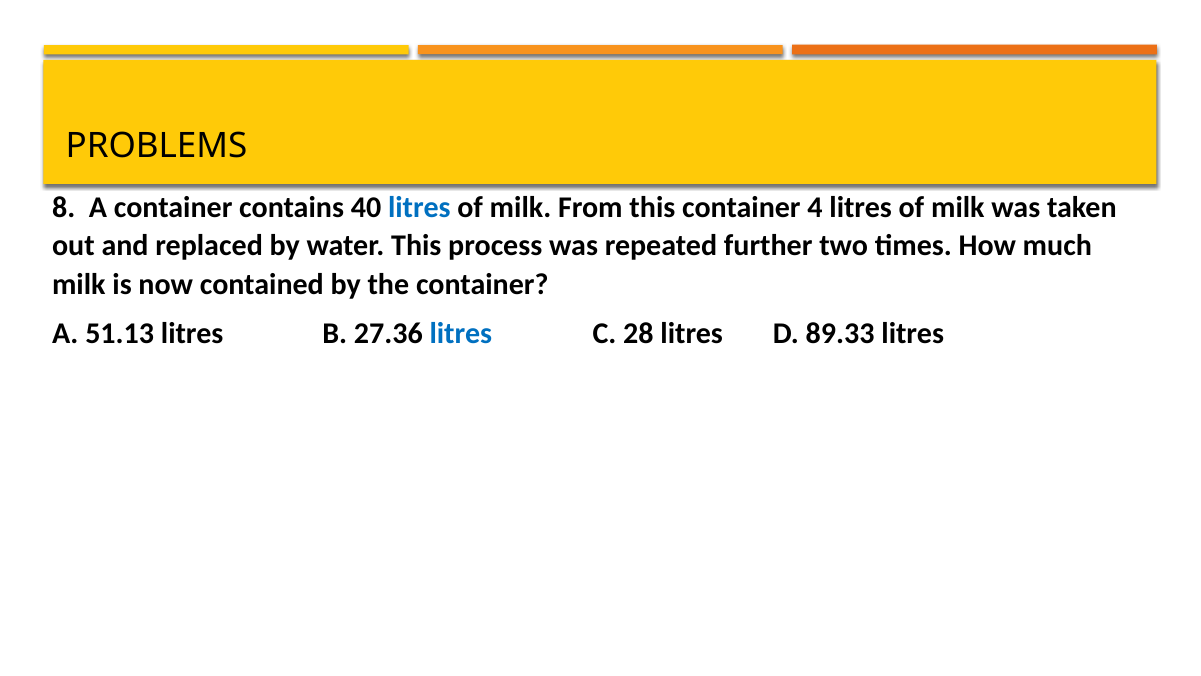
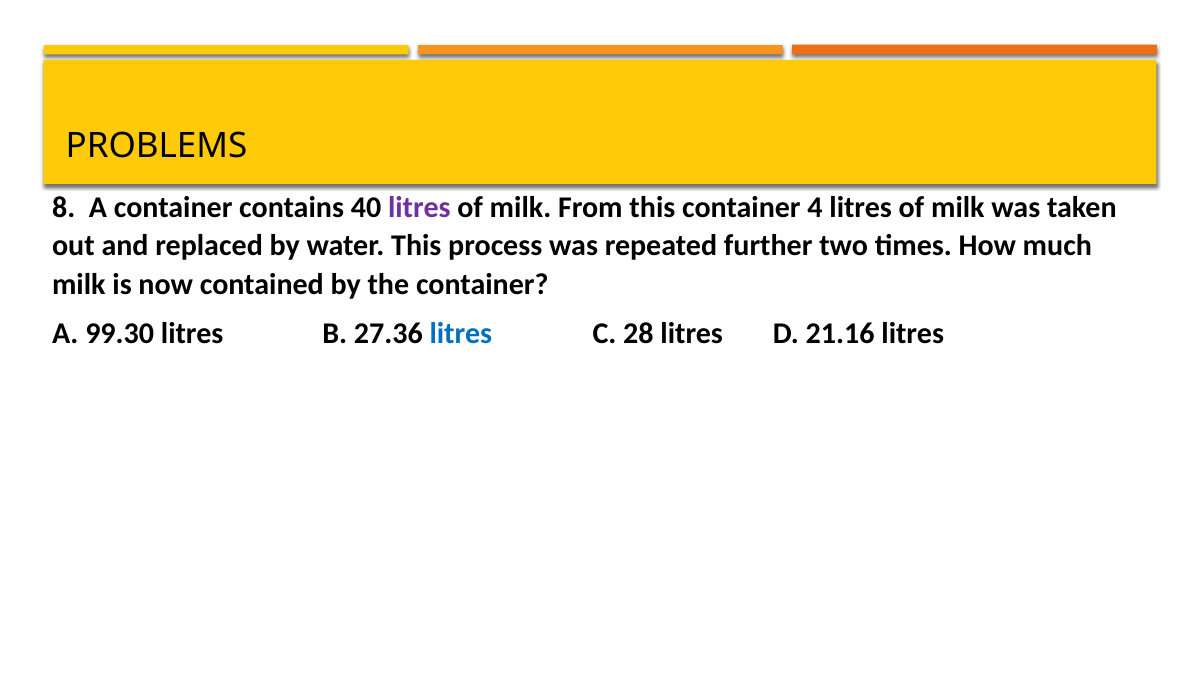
litres colour: blue -> purple (419, 207)
51.13: 51.13 -> 99.30 (120, 333)
89.33: 89.33 -> 21.16 (840, 333)
